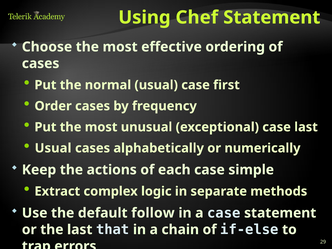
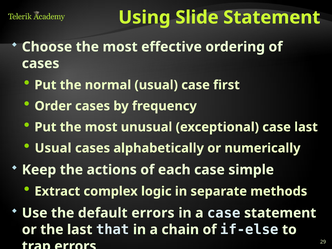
Chef: Chef -> Slide (197, 17)
default follow: follow -> errors (153, 213)
